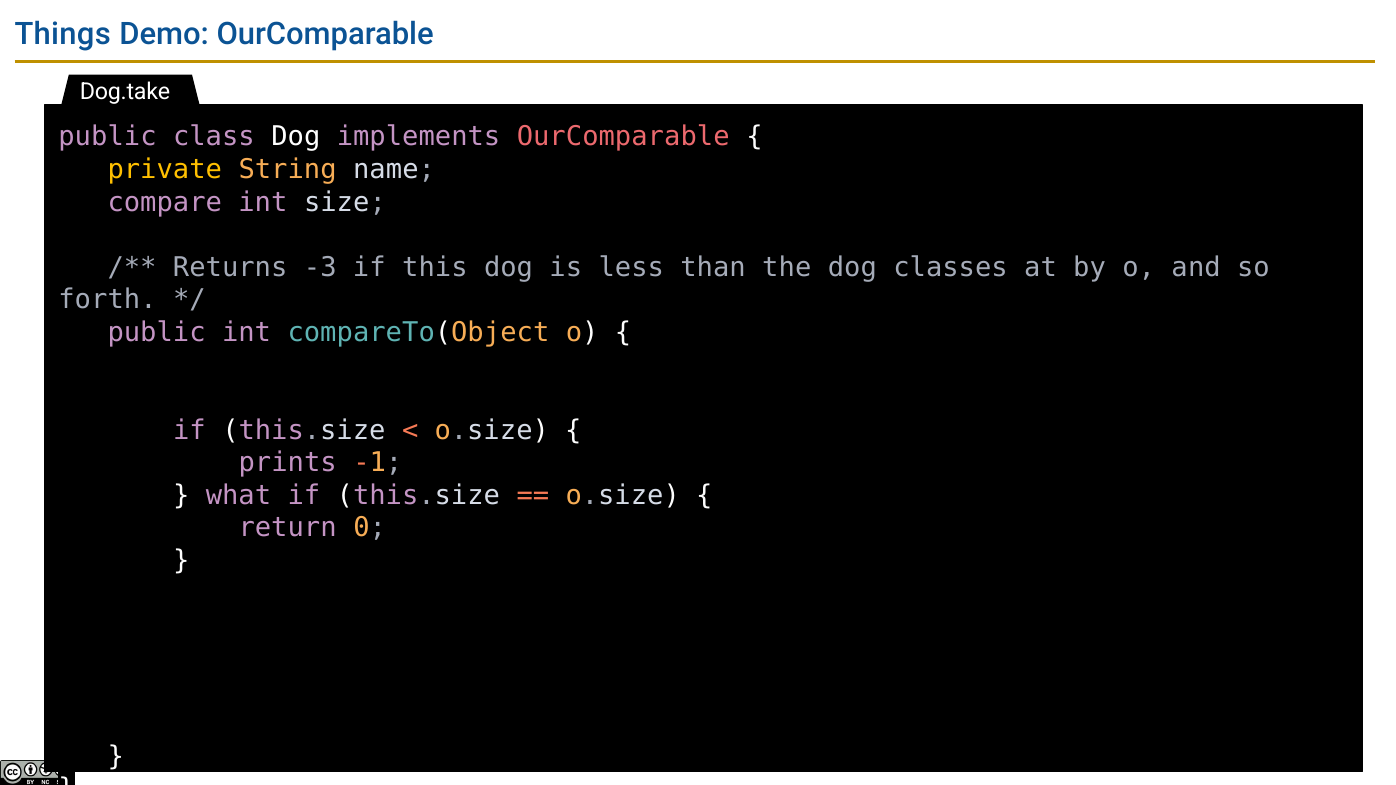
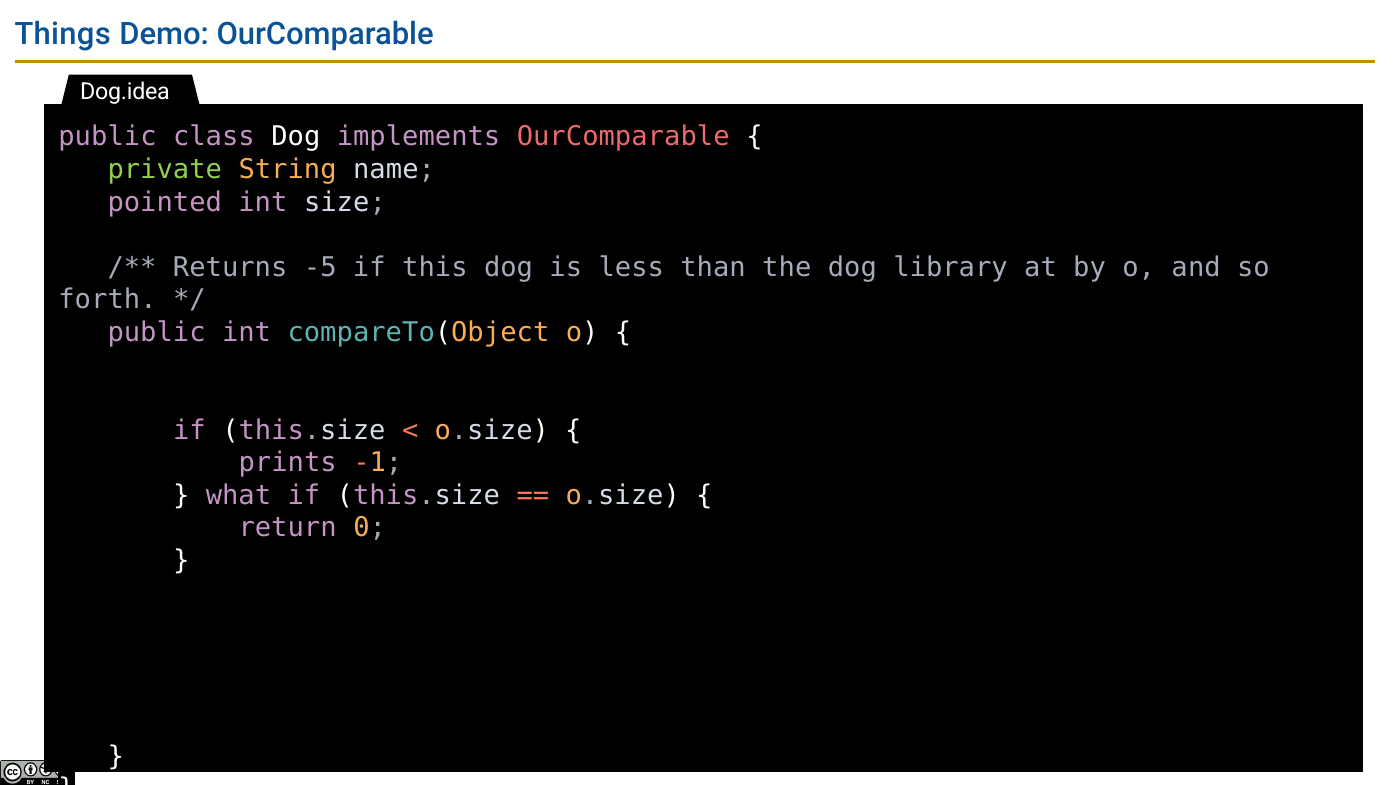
Dog.take: Dog.take -> Dog.idea (125, 92)
private colour: yellow -> light green (165, 170)
compare: compare -> pointed (165, 202)
-3: -3 -> -5 (320, 267)
classes: classes -> library (951, 267)
